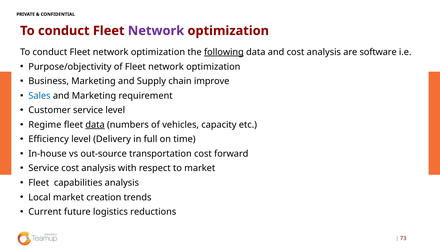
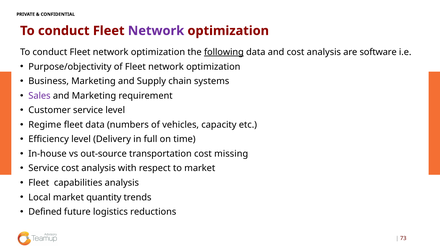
improve: improve -> systems (212, 81)
Sales colour: blue -> purple (39, 96)
data underline: present -> none (95, 124)
forward: forward -> missing (231, 153)
creation: creation -> quantity (104, 197)
Current: Current -> Defined (45, 211)
